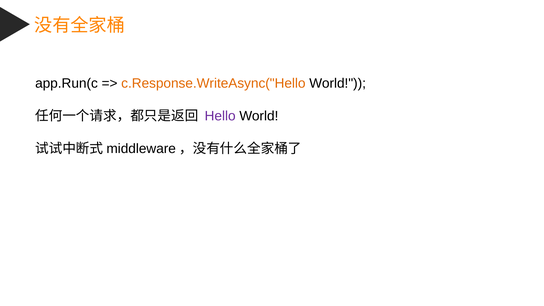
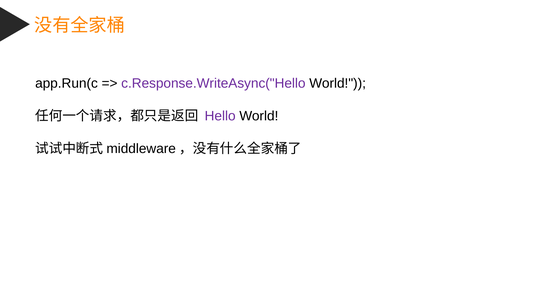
c.Response.WriteAsync("Hello colour: orange -> purple (213, 83)
